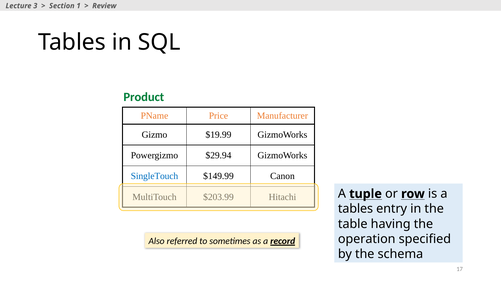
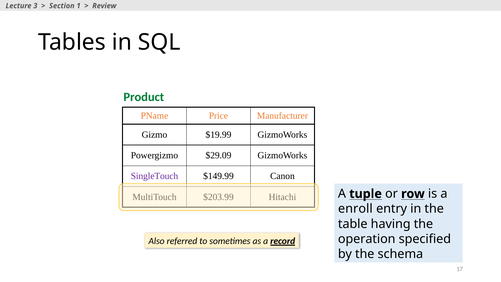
$29.94: $29.94 -> $29.09 (218, 155)
SingleTouch colour: blue -> purple (154, 176)
tables: tables -> enroll (355, 209)
